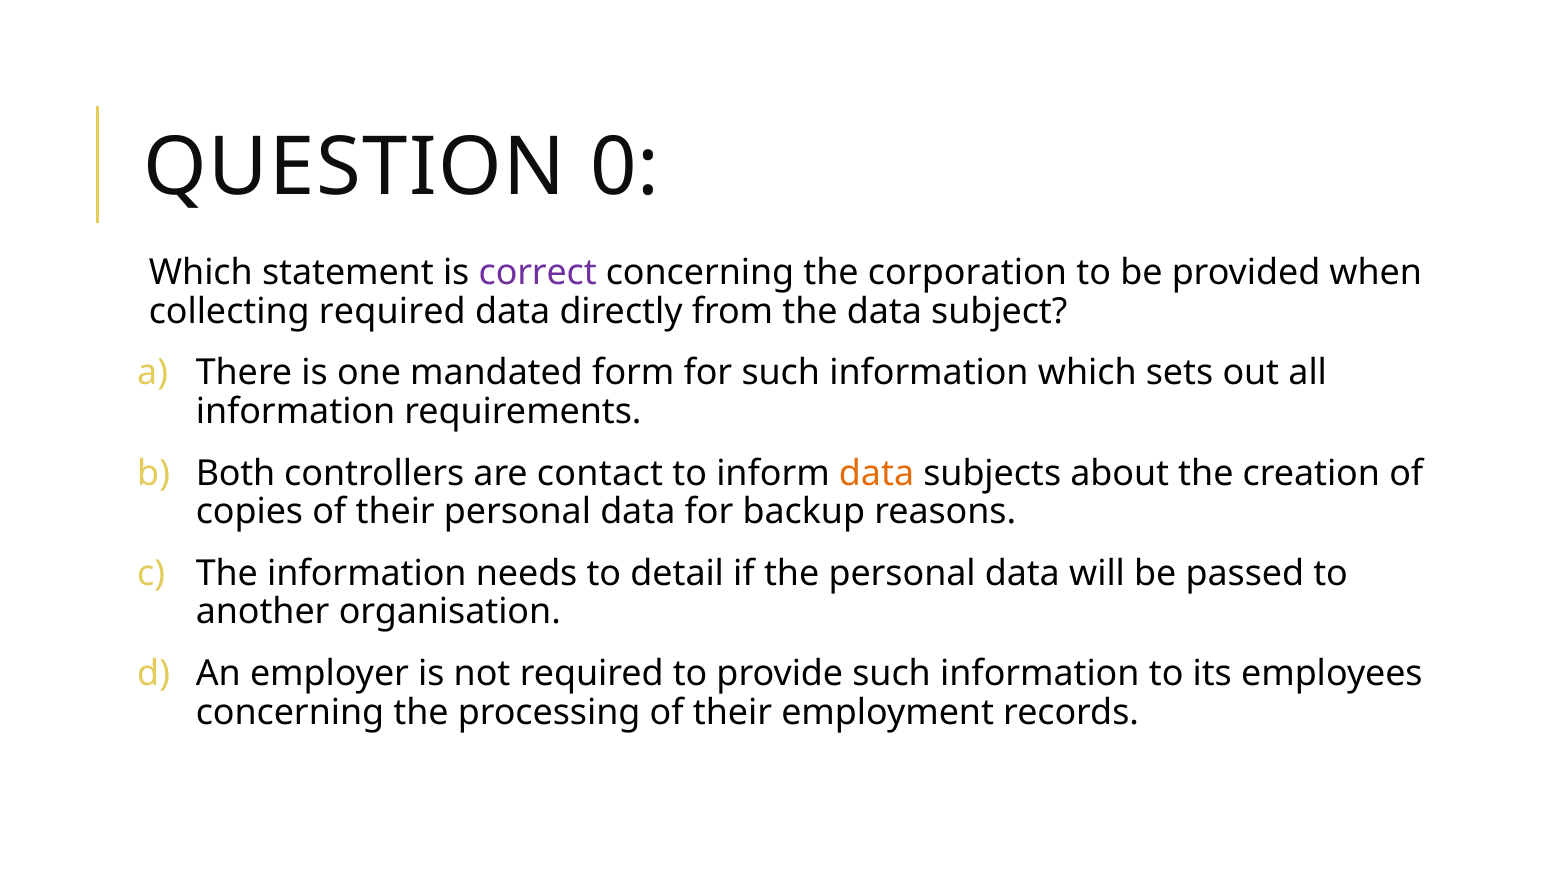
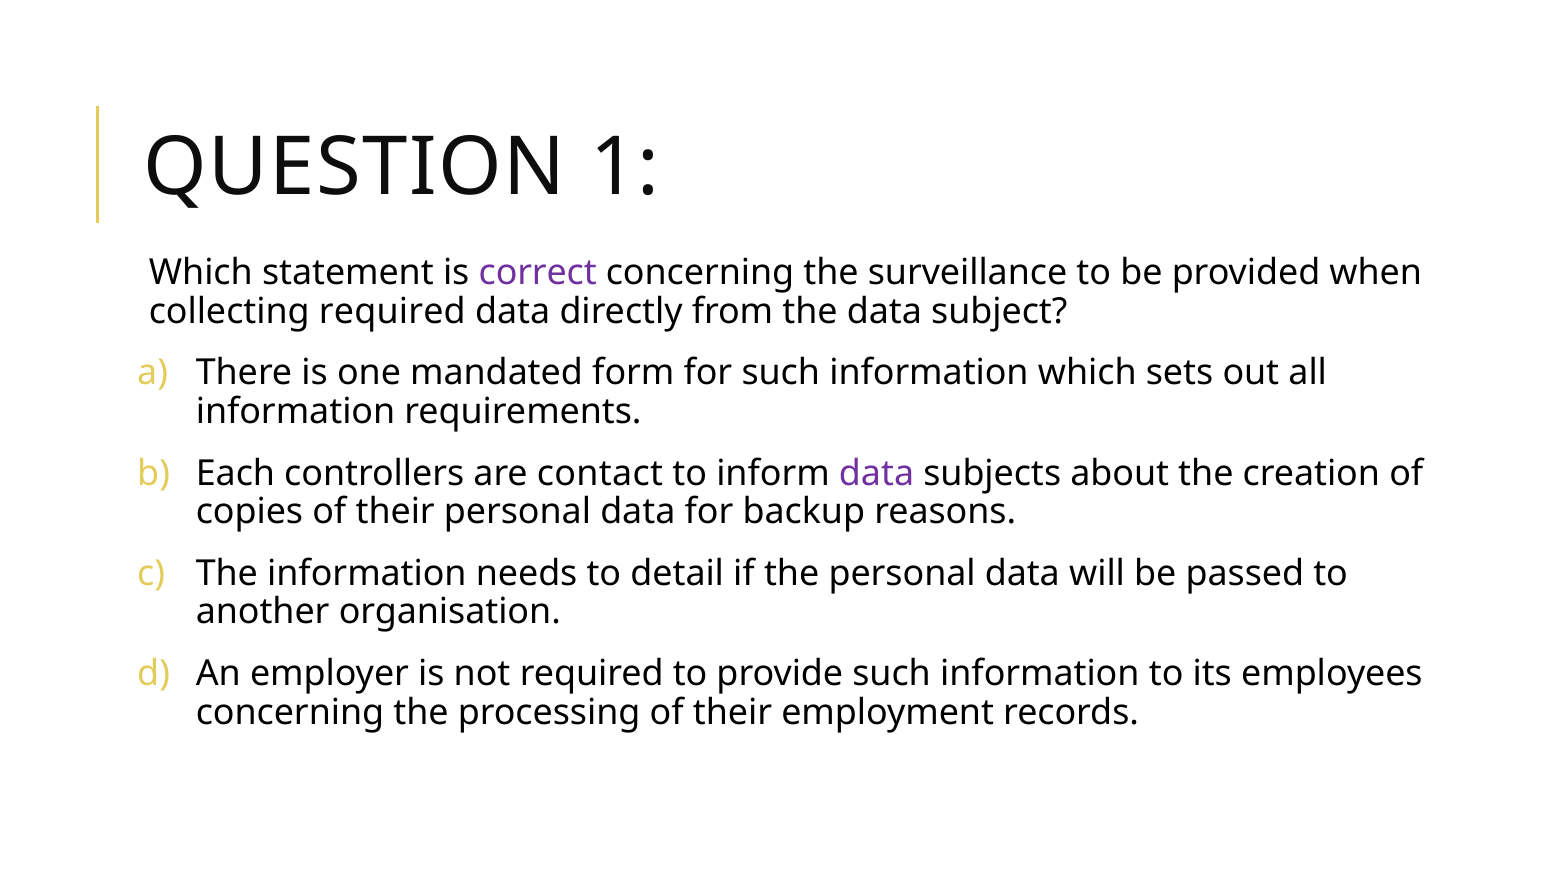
0: 0 -> 1 (625, 168)
corporation: corporation -> surveillance (968, 273)
Both: Both -> Each (235, 473)
data colour: orange -> purple (877, 473)
